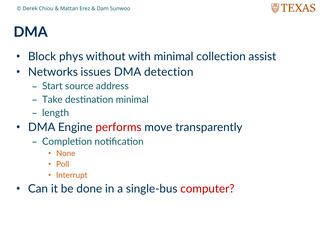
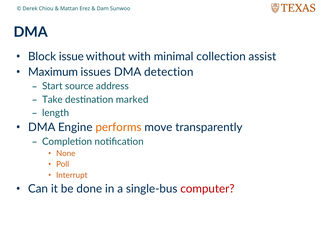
phys: phys -> issue (71, 57)
Networks: Networks -> Maximum (53, 72)
destination minimal: minimal -> marked (132, 99)
performs colour: red -> orange (118, 127)
